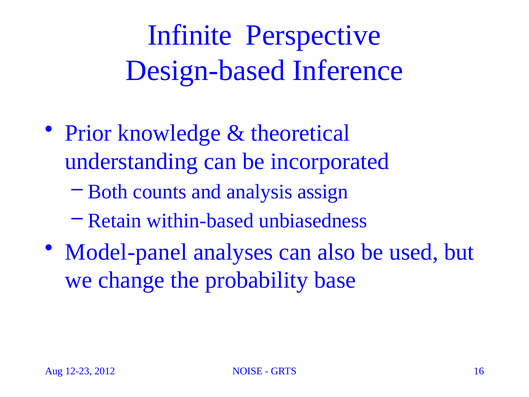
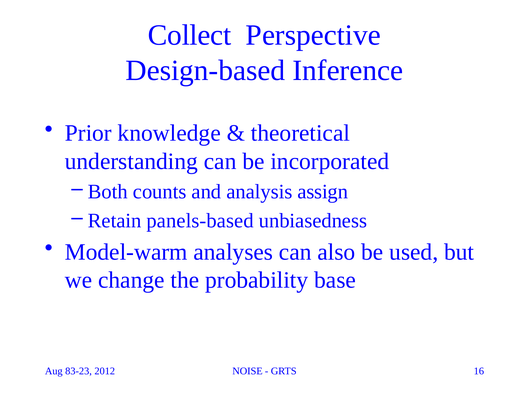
Infinite: Infinite -> Collect (190, 35)
within-based: within-based -> panels-based (200, 220)
Model-panel: Model-panel -> Model-warm (126, 252)
12-23: 12-23 -> 83-23 (79, 371)
